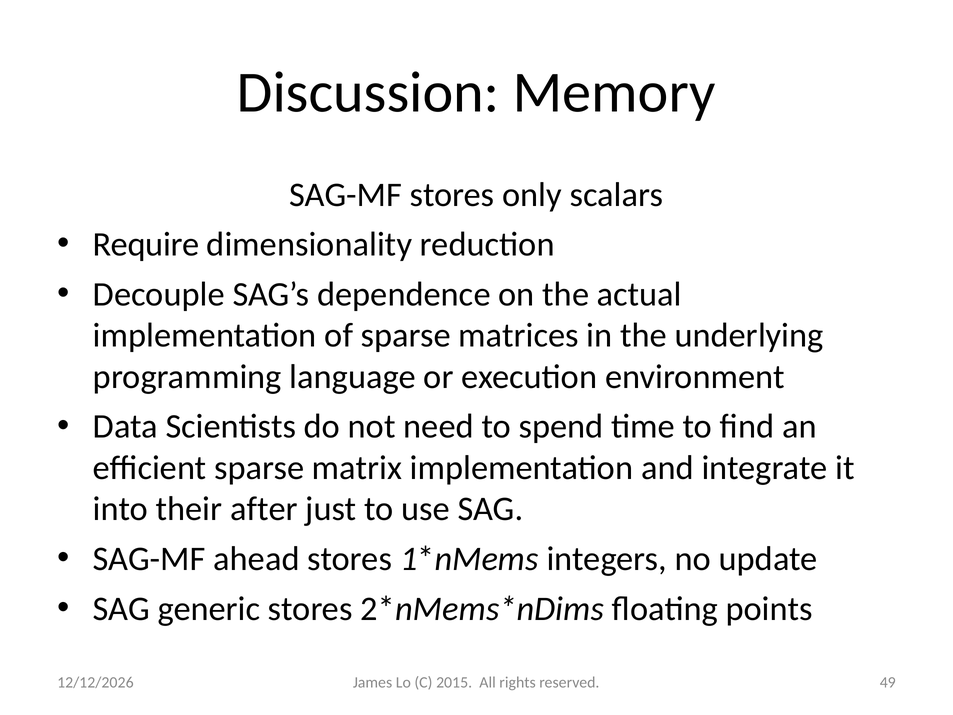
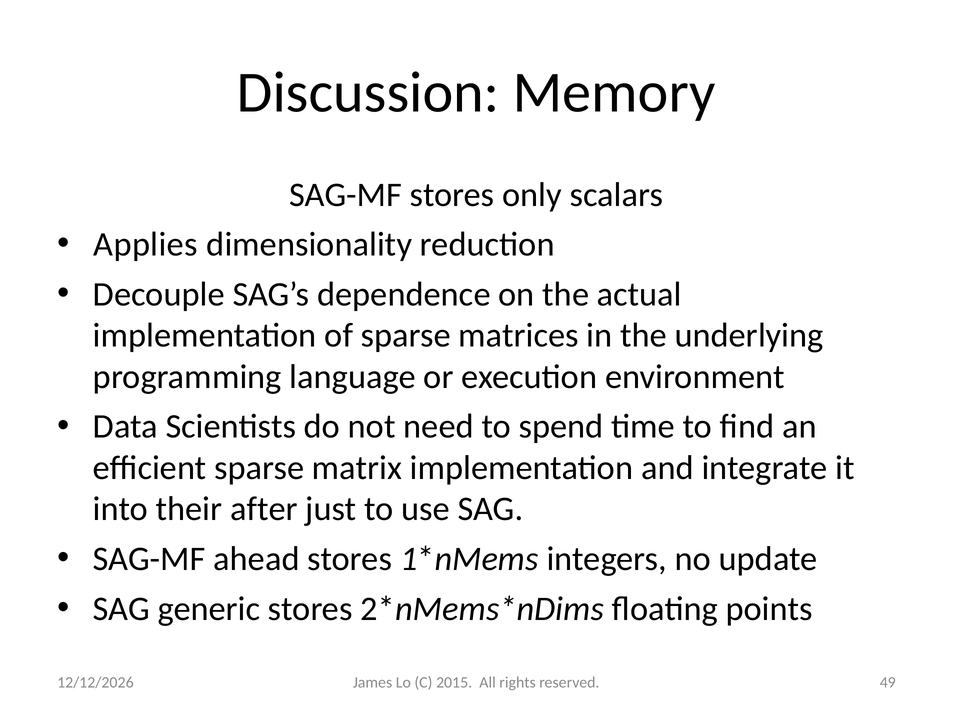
Require: Require -> Applies (146, 244)
